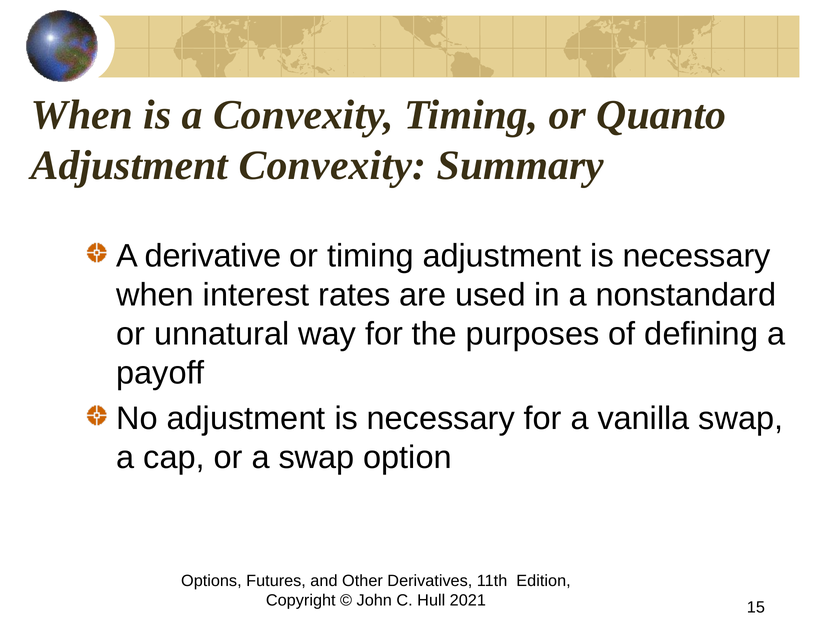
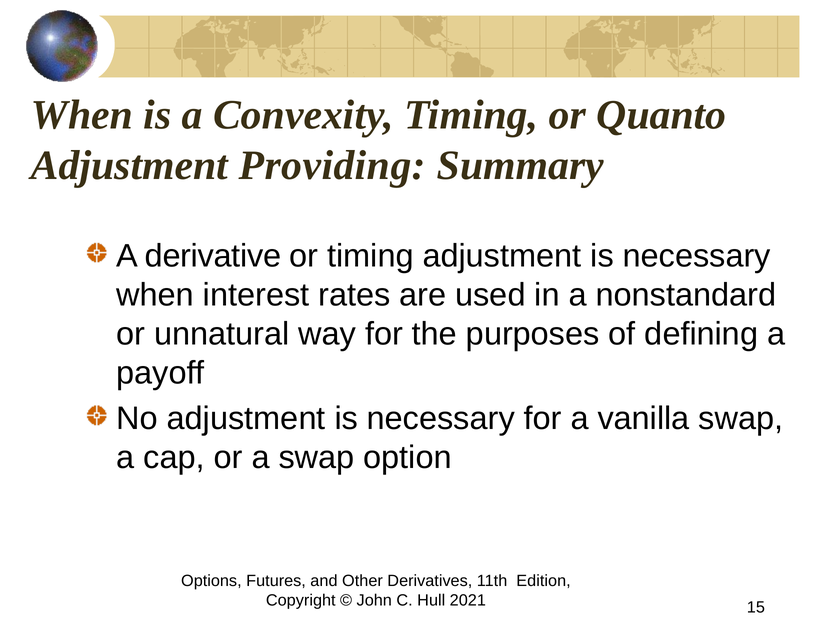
Adjustment Convexity: Convexity -> Providing (332, 165)
